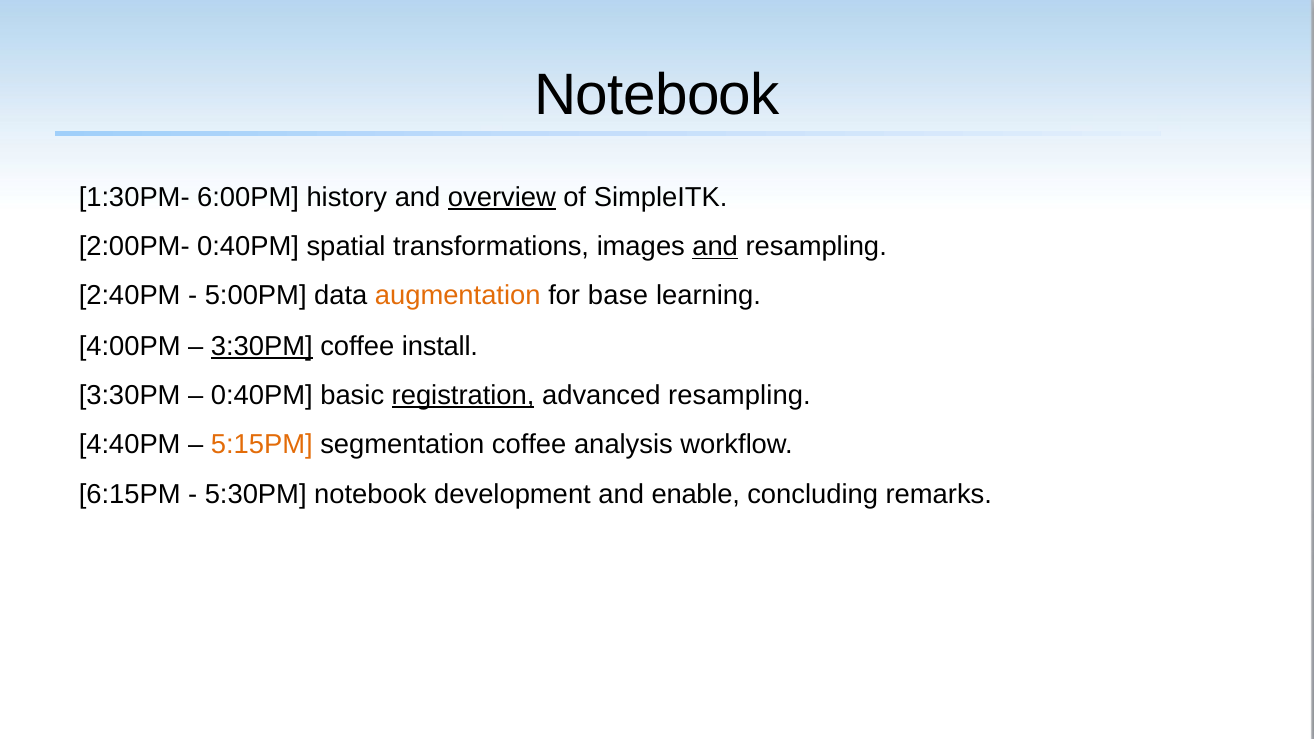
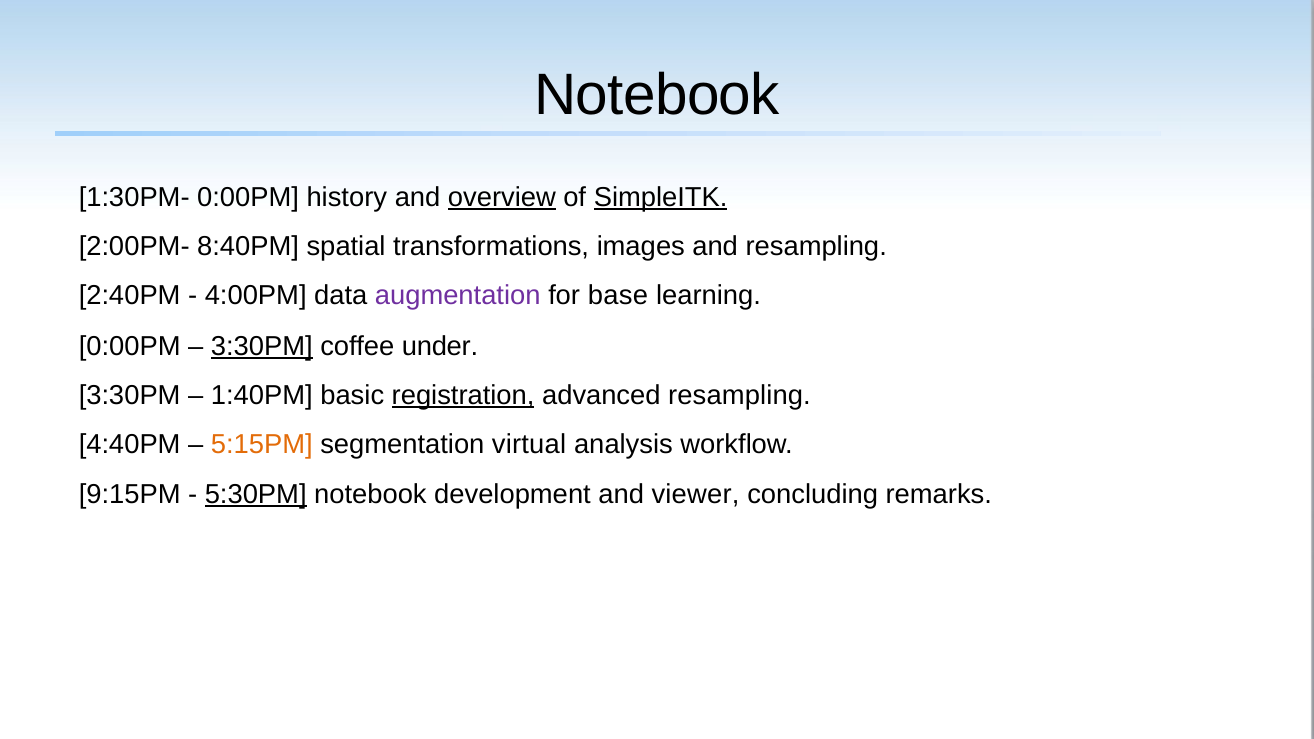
1:30PM- 6:00PM: 6:00PM -> 0:00PM (248, 197)
SimpleITK underline: none -> present (661, 197)
2:00PM- 0:40PM: 0:40PM -> 8:40PM (248, 247)
and underline: present -> none (715, 247)
5:00PM: 5:00PM -> 4:00PM (256, 296)
augmentation colour: orange -> purple (458, 296)
4:00PM: 4:00PM -> 0:00PM (130, 346)
install: install -> under (440, 346)
0:40PM: 0:40PM -> 1:40PM (262, 396)
segmentation coffee: coffee -> virtual (529, 445)
6:15PM: 6:15PM -> 9:15PM (130, 494)
5:30PM underline: none -> present (256, 494)
enable: enable -> viewer (695, 494)
